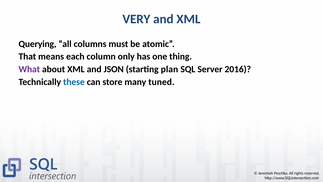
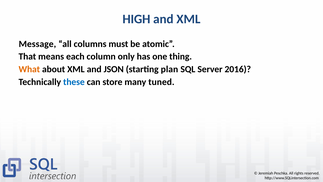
VERY: VERY -> HIGH (136, 19)
Querying: Querying -> Message (37, 44)
What colour: purple -> orange (29, 69)
